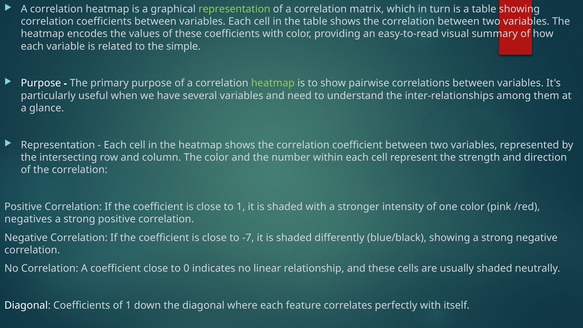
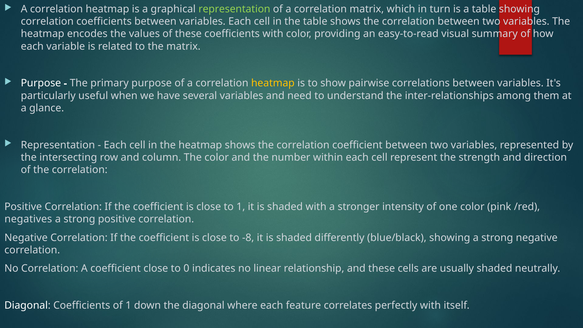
the simple: simple -> matrix (183, 46)
heatmap colour: light green -> yellow (273, 83)
-7: -7 -> -8 (248, 238)
